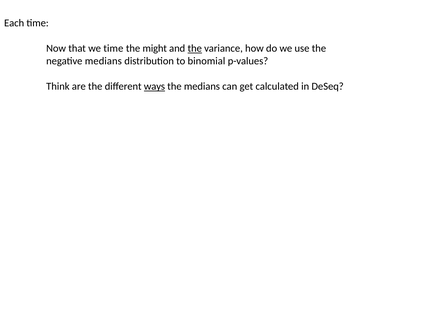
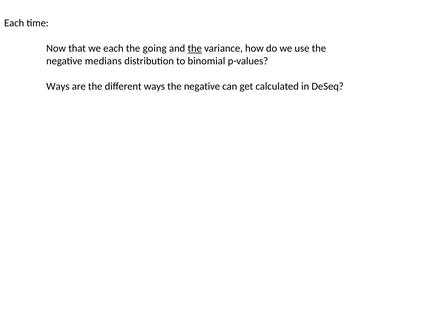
we time: time -> each (113, 48)
might: might -> going (155, 48)
Think: Think -> Ways (58, 86)
ways underline: present -> none (154, 86)
medians: medians -> negative (202, 86)
